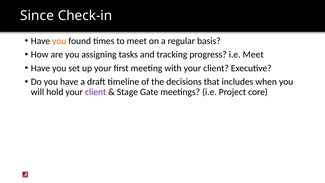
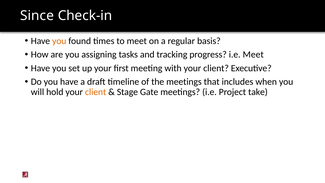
the decisions: decisions -> meetings (184, 82)
client colour: purple -> orange (96, 92)
core: core -> take (258, 92)
